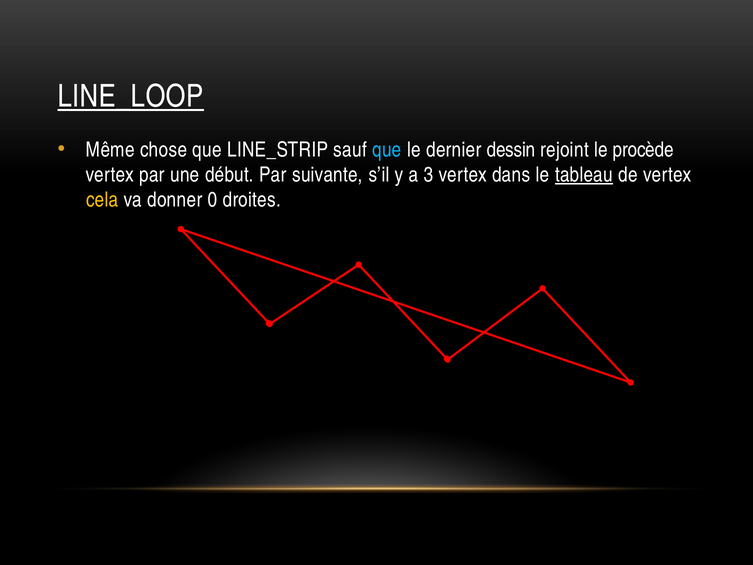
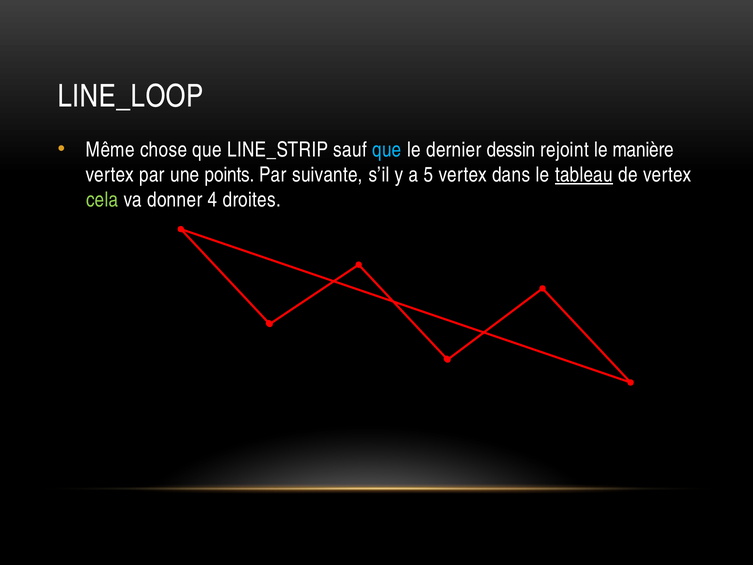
LINE_LOOP underline: present -> none (131, 96)
procède: procède -> manière (643, 150)
début: début -> points (230, 175)
3: 3 -> 5 (429, 175)
cela colour: yellow -> light green (102, 200)
0: 0 -> 4 (212, 200)
